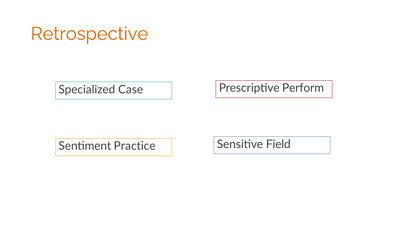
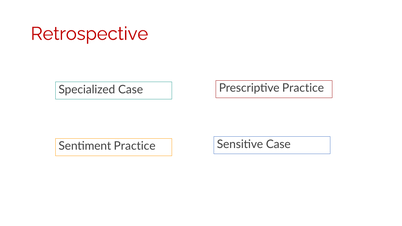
Retrospective colour: orange -> red (89, 34)
Prescriptive Perform: Perform -> Practice (303, 88)
Sensitive Field: Field -> Case (278, 144)
